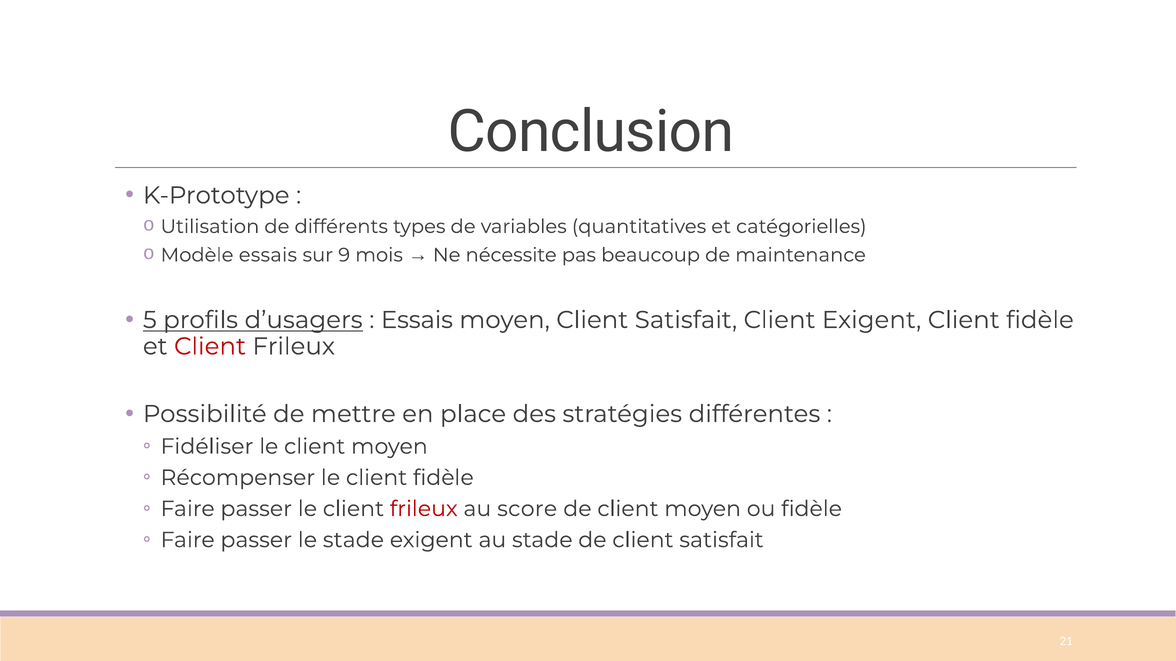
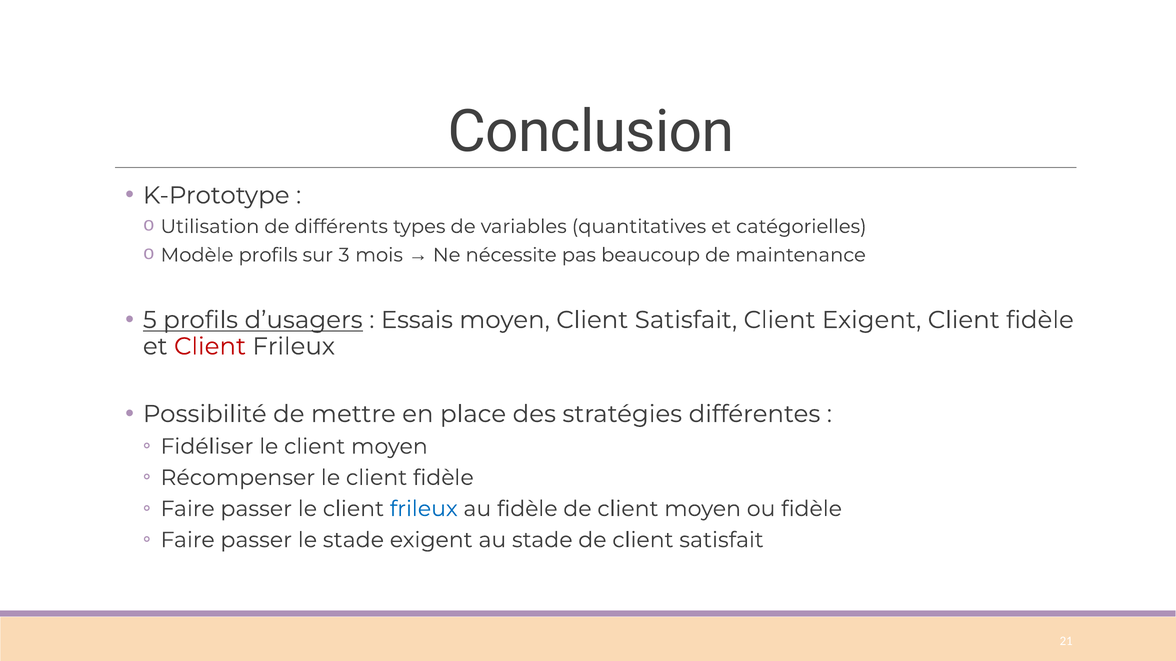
Modèle essais: essais -> profils (268, 255)
9: 9 -> 3 (344, 255)
frileux colour: red -> blue (424, 509)
au score: score -> fidèle (527, 509)
